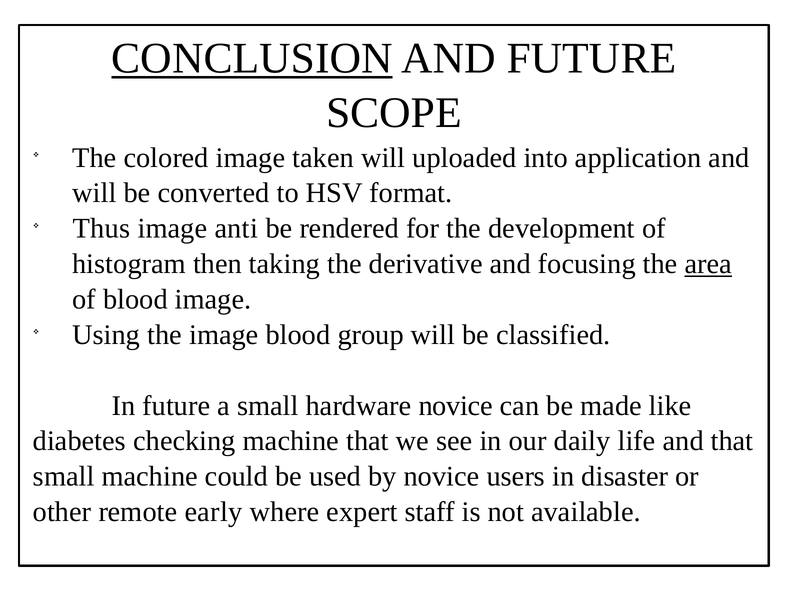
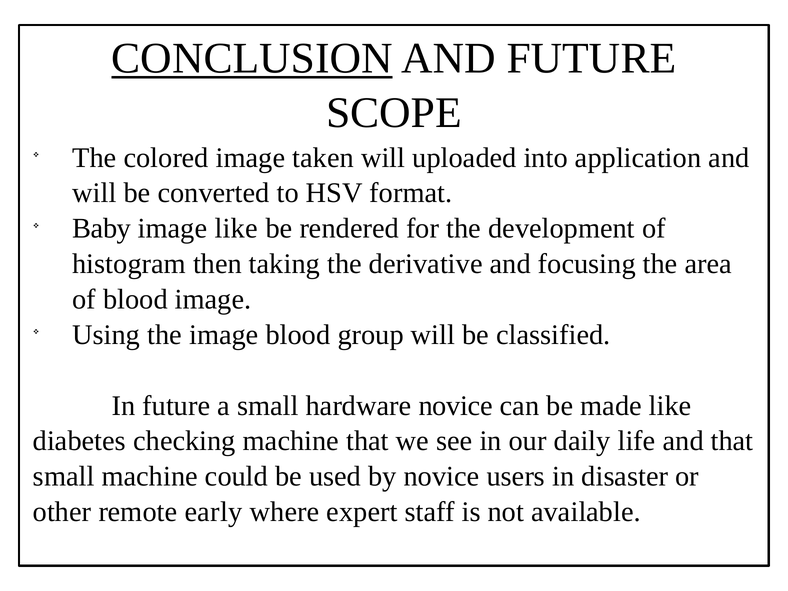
Thus: Thus -> Baby (102, 229)
image anti: anti -> like (236, 229)
area underline: present -> none (708, 264)
